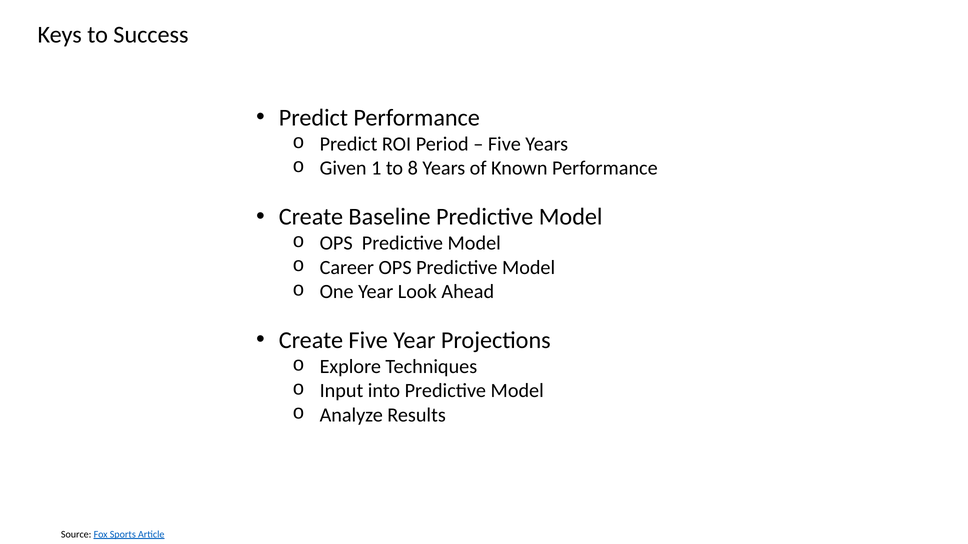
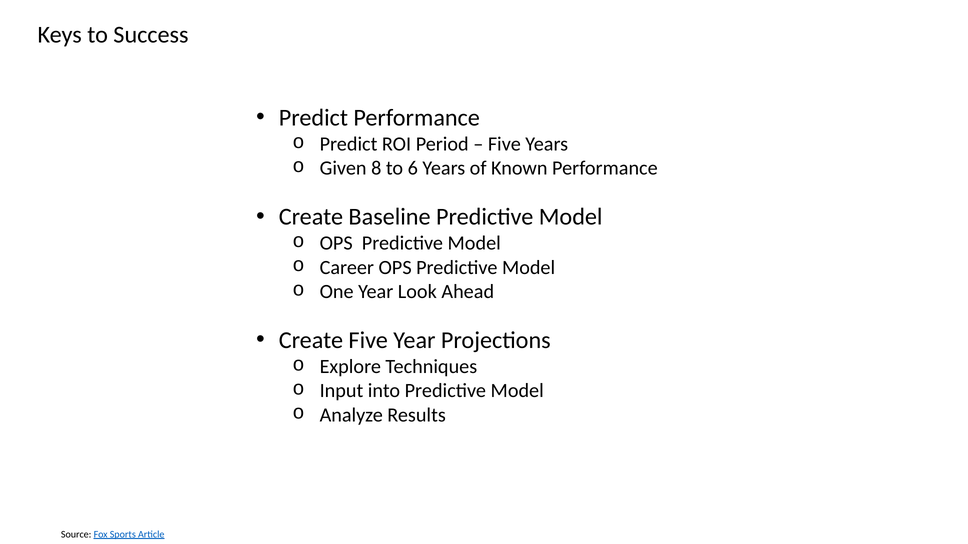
1: 1 -> 8 (376, 168)
8: 8 -> 6 (413, 168)
